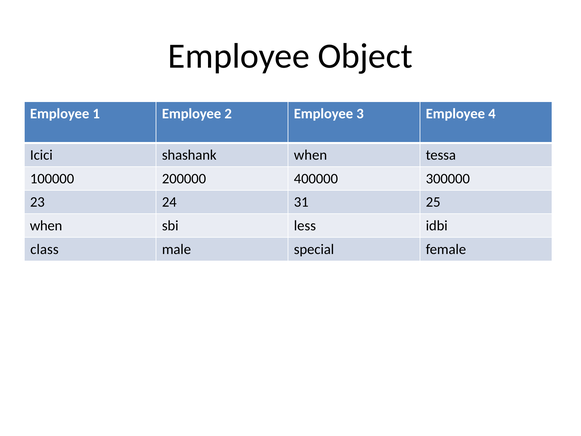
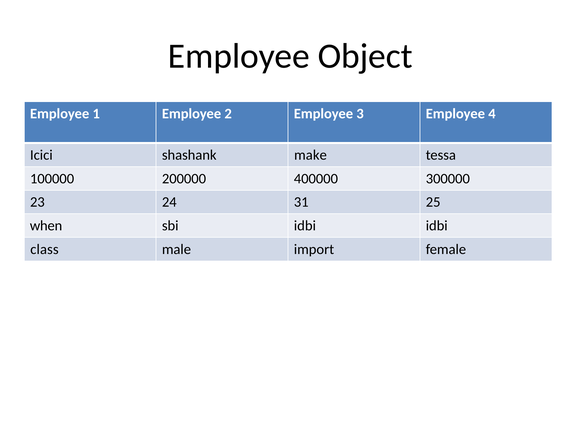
shashank when: when -> make (310, 155)
sbi less: less -> idbi (305, 226)
special: special -> import (314, 249)
